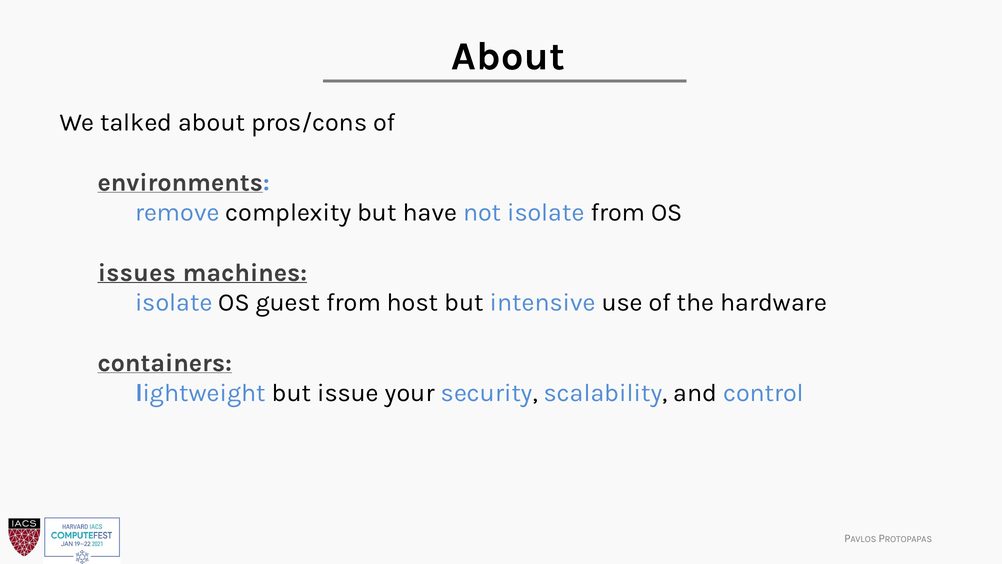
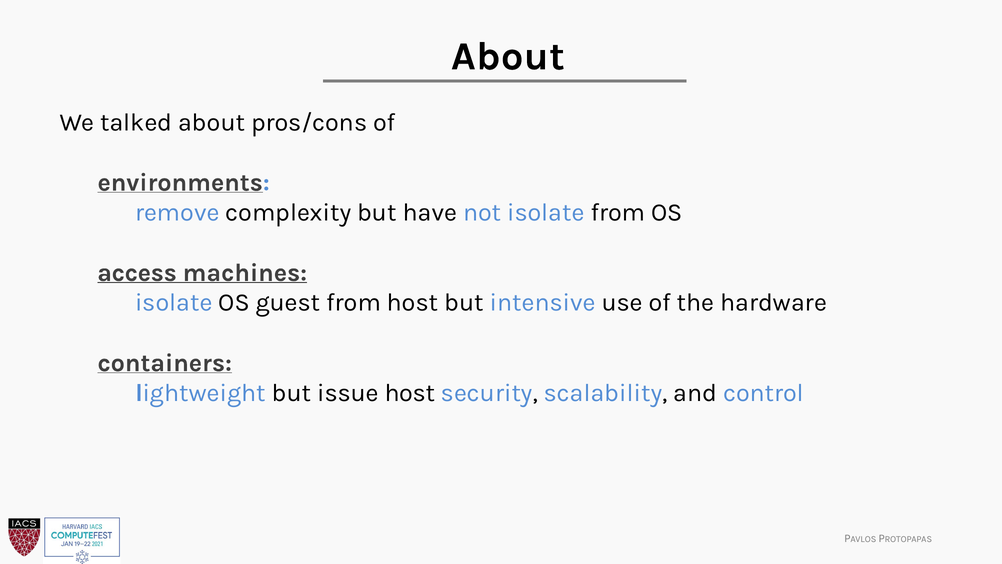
issues: issues -> access (137, 272)
issue your: your -> host (410, 393)
